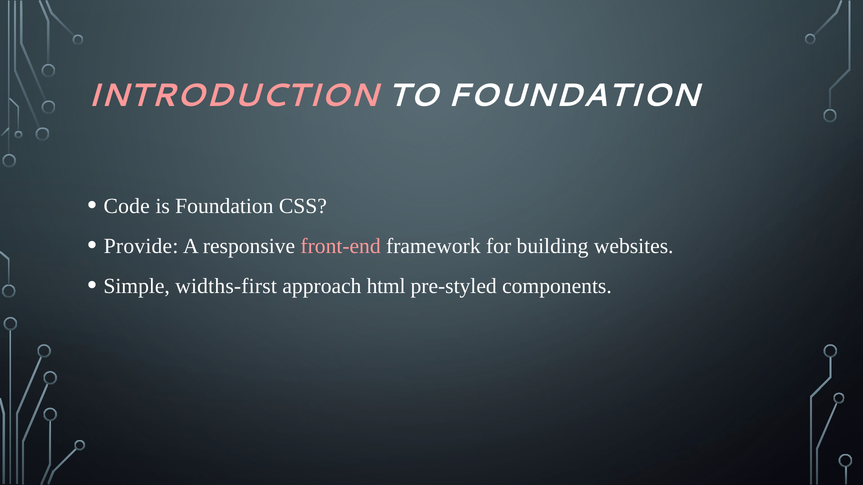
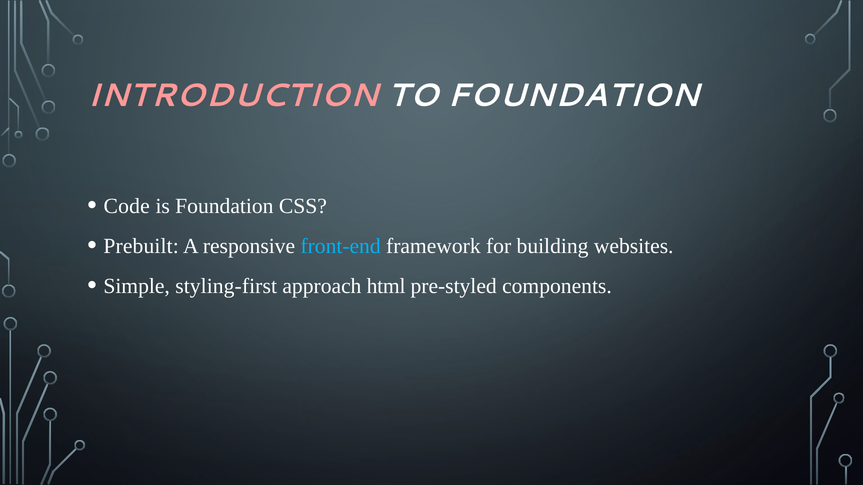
Provide: Provide -> Prebuilt (141, 246)
front-end colour: pink -> light blue (341, 246)
widths-first: widths-first -> styling-first (226, 286)
